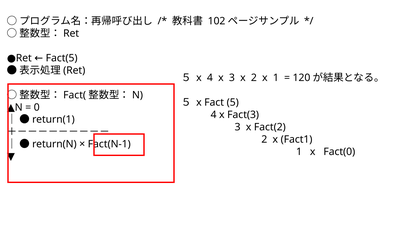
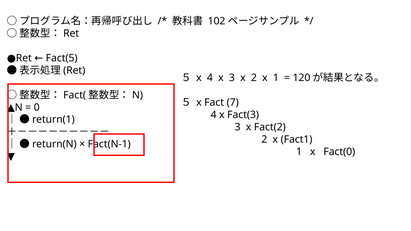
5: 5 -> 7 (233, 102)
